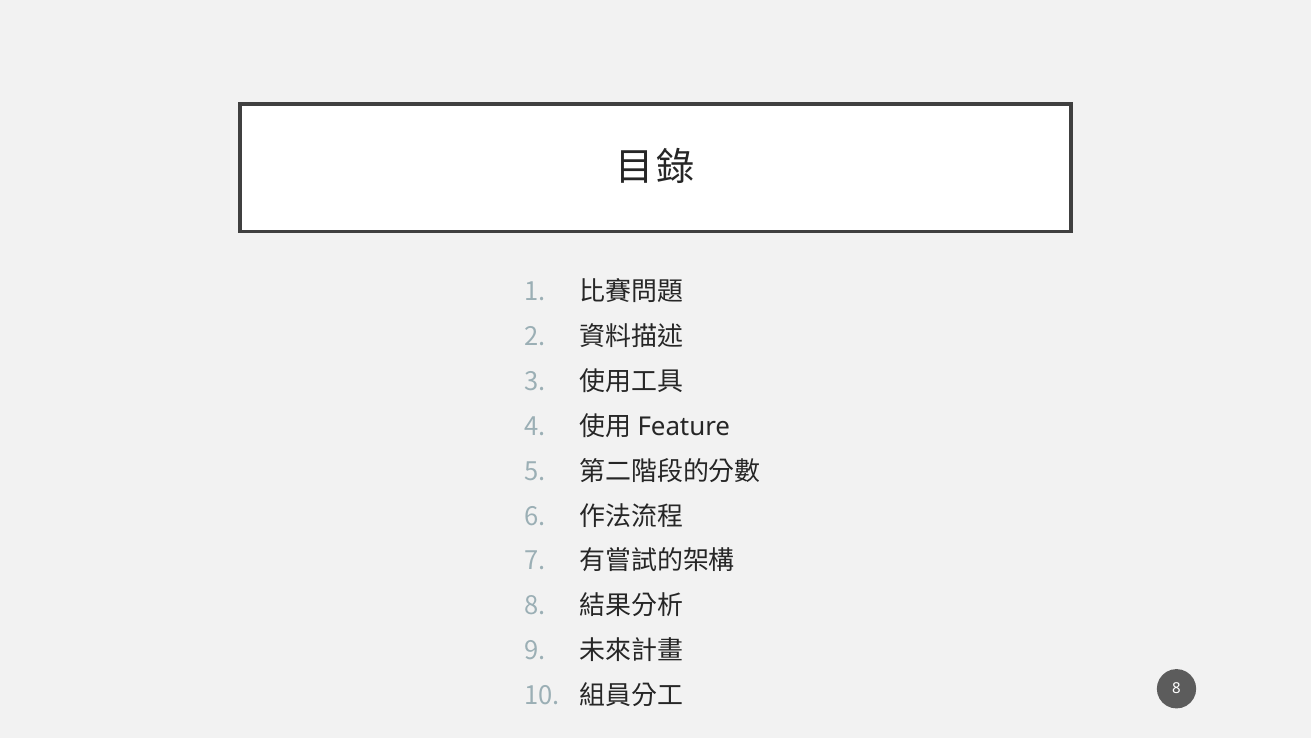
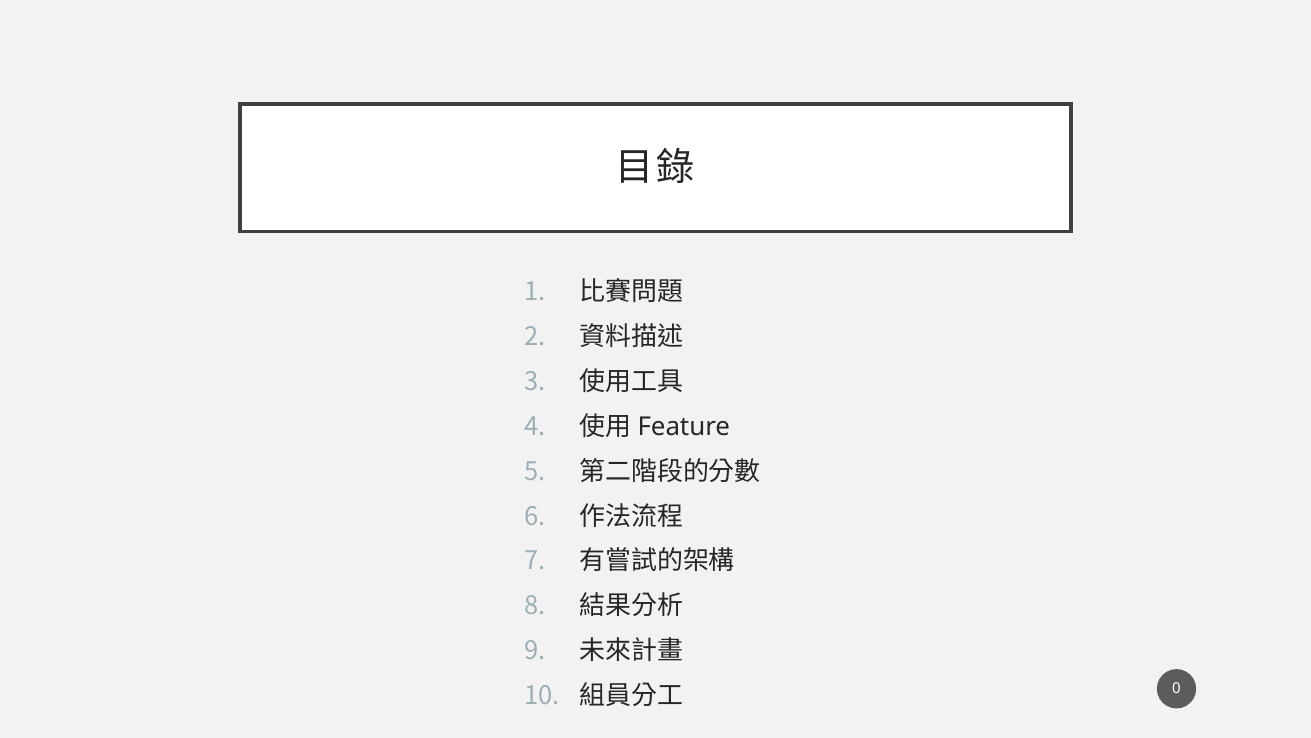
8: 8 -> 0 (1177, 688)
